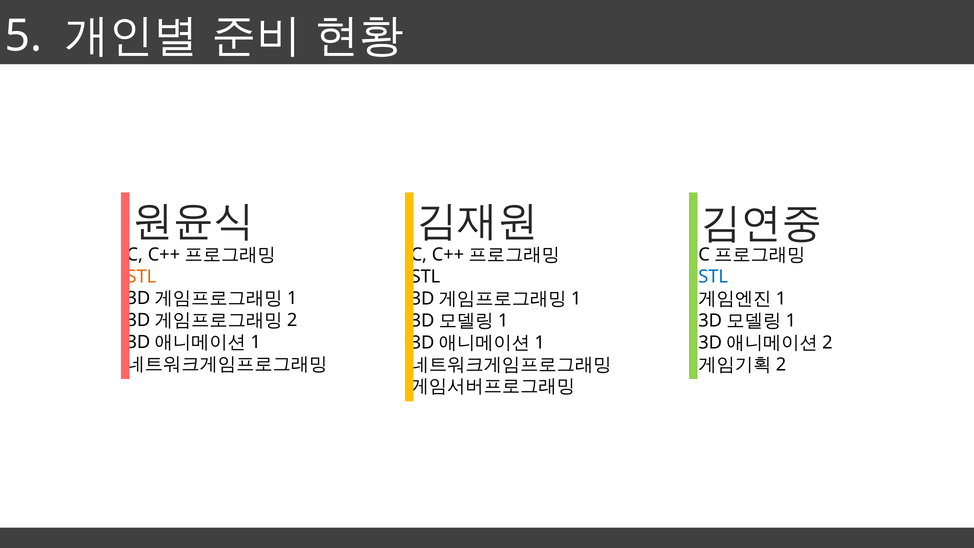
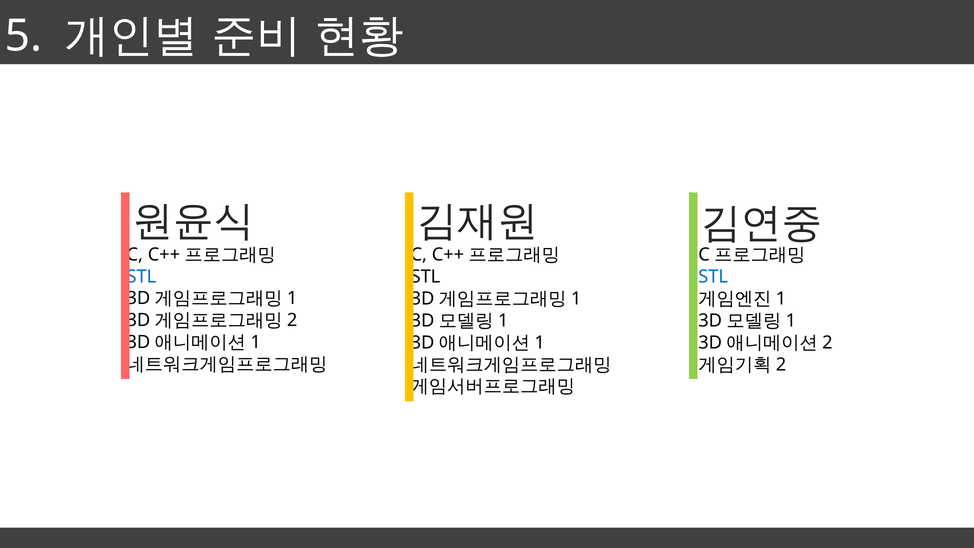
STL colour: orange -> blue (141, 276)
